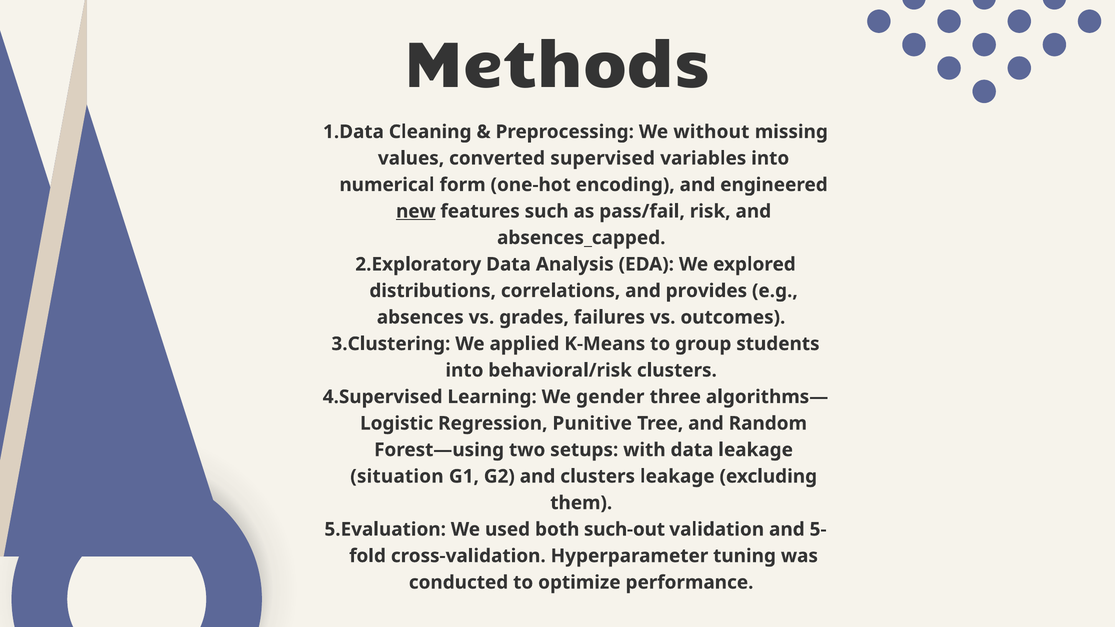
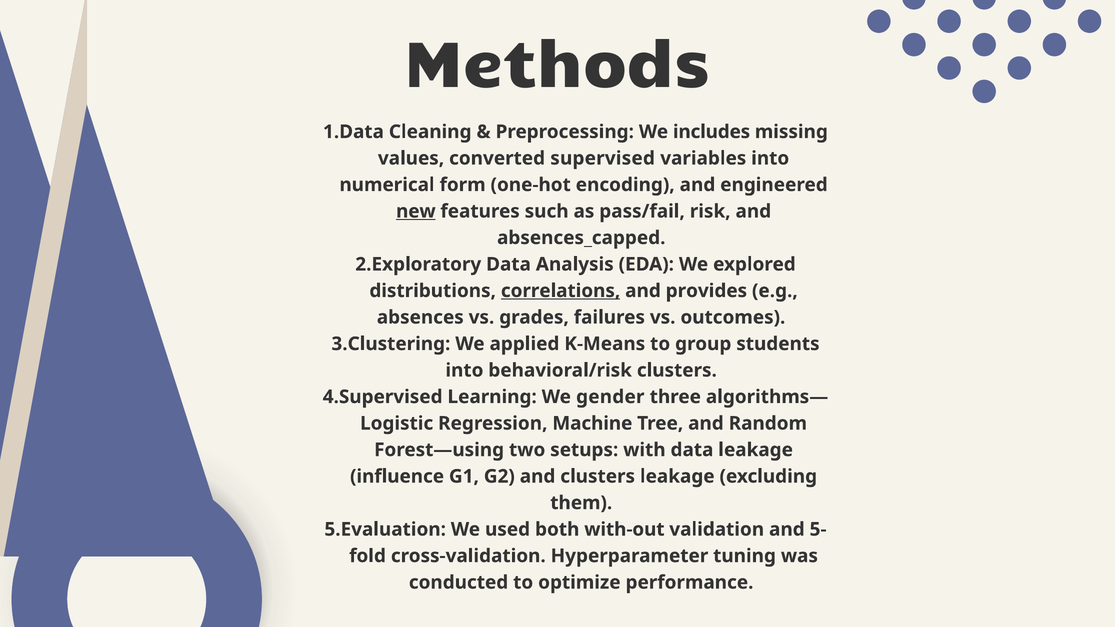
without: without -> includes (712, 132)
correlations underline: none -> present (561, 291)
Punitive: Punitive -> Machine (592, 424)
situation: situation -> influence (397, 477)
such-out: such-out -> with-out (624, 530)
